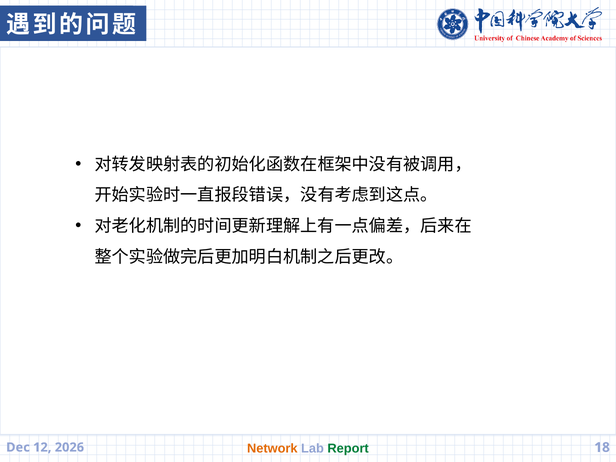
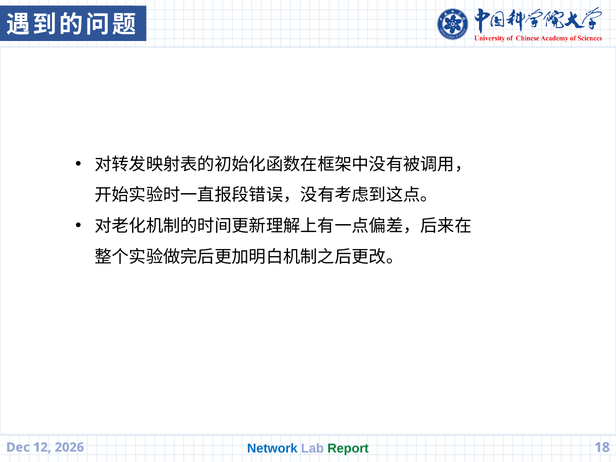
Network colour: orange -> blue (272, 448)
